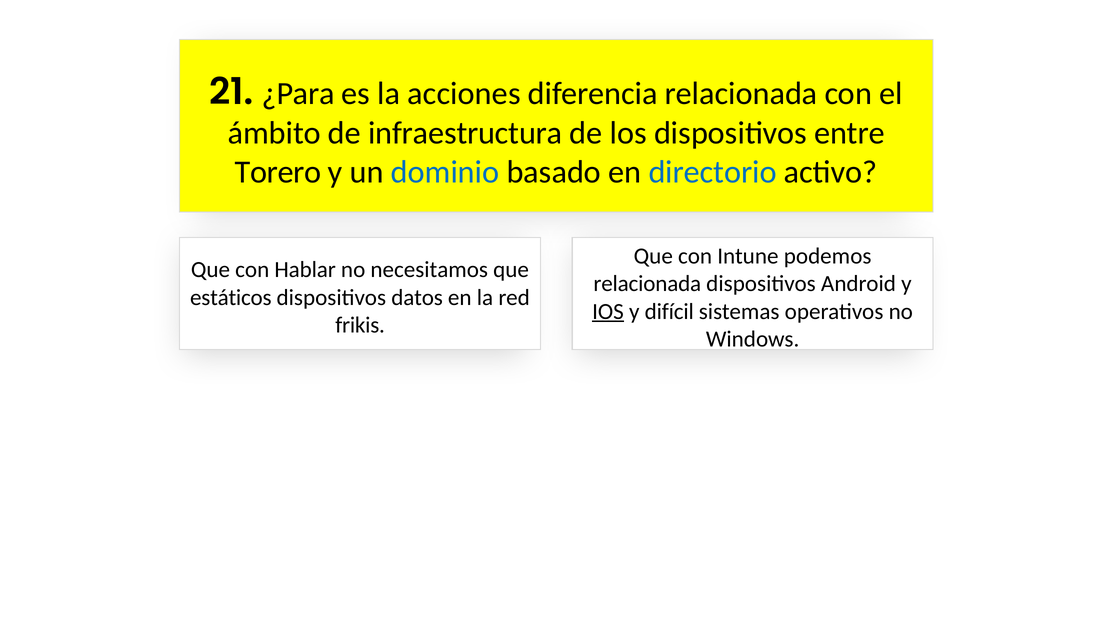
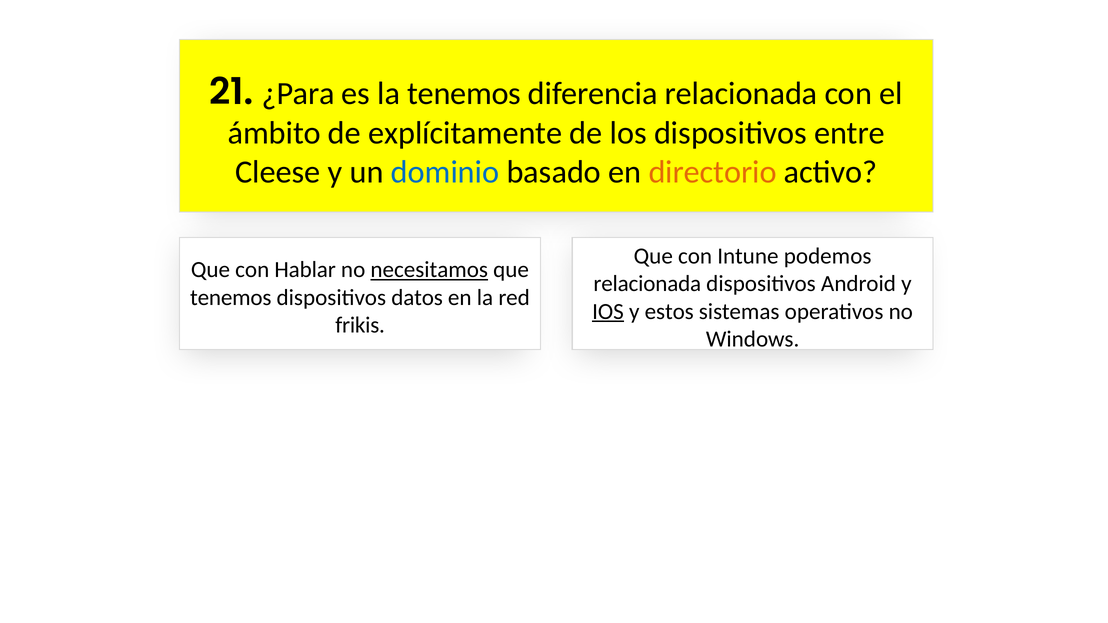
la acciones: acciones -> tenemos (464, 94)
infraestructura: infraestructura -> explícitamente (465, 133)
Torero: Torero -> Cleese (278, 172)
directorio colour: blue -> orange (713, 172)
necesitamos underline: none -> present (429, 270)
estáticos: estáticos -> tenemos (231, 298)
difícil: difícil -> estos (669, 312)
